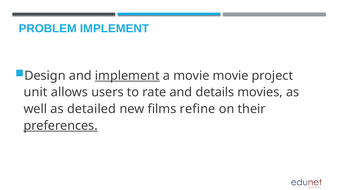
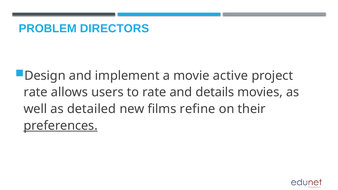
PROBLEM IMPLEMENT: IMPLEMENT -> DIRECTORS (114, 29)
implement underline: present -> none (127, 76)
movie movie: movie -> active (230, 76)
unit: unit -> rate (36, 92)
